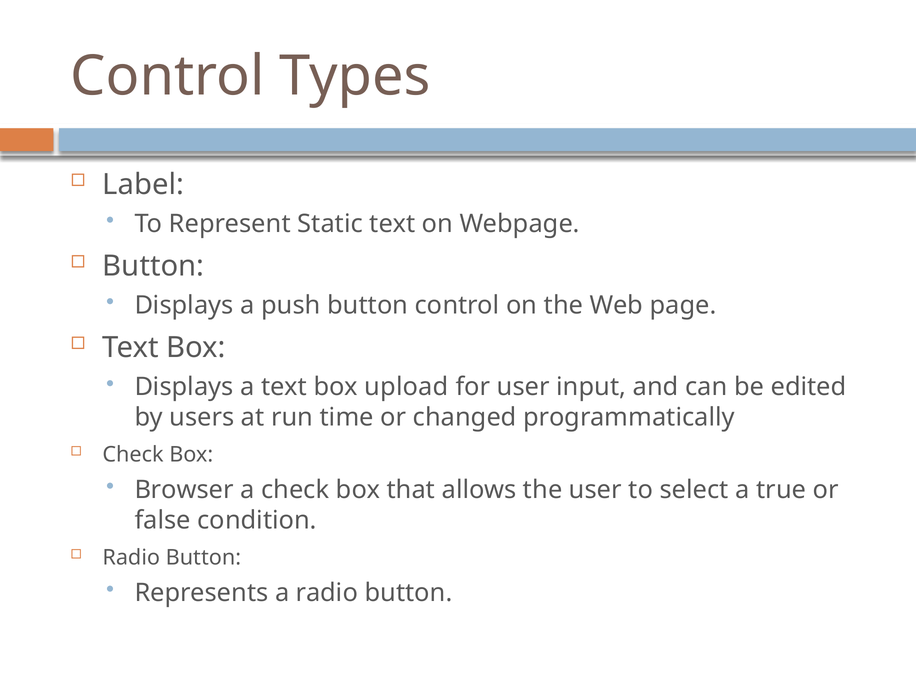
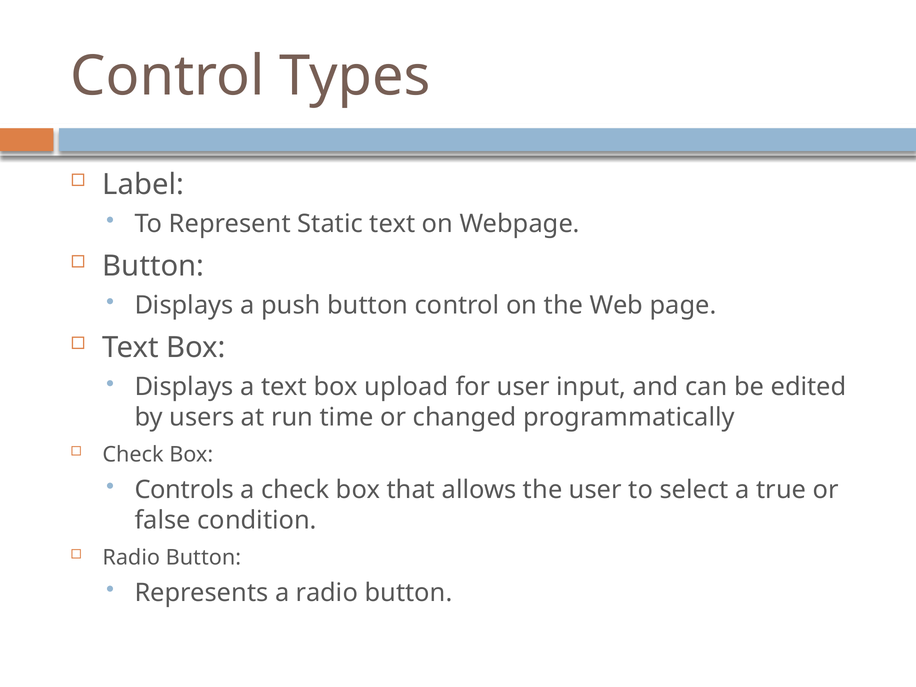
Browser: Browser -> Controls (184, 490)
